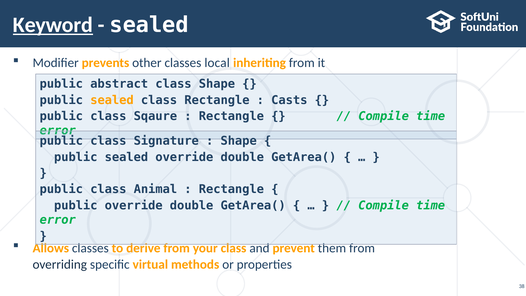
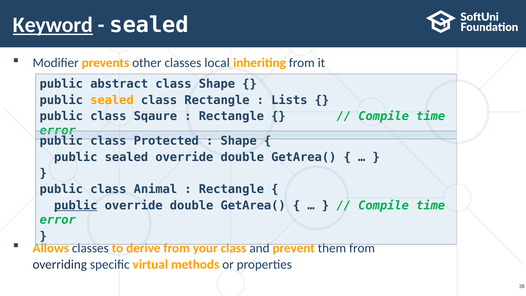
Casts: Casts -> Lists (289, 100)
Signature: Signature -> Protected (166, 141)
public underline: none -> present (76, 205)
